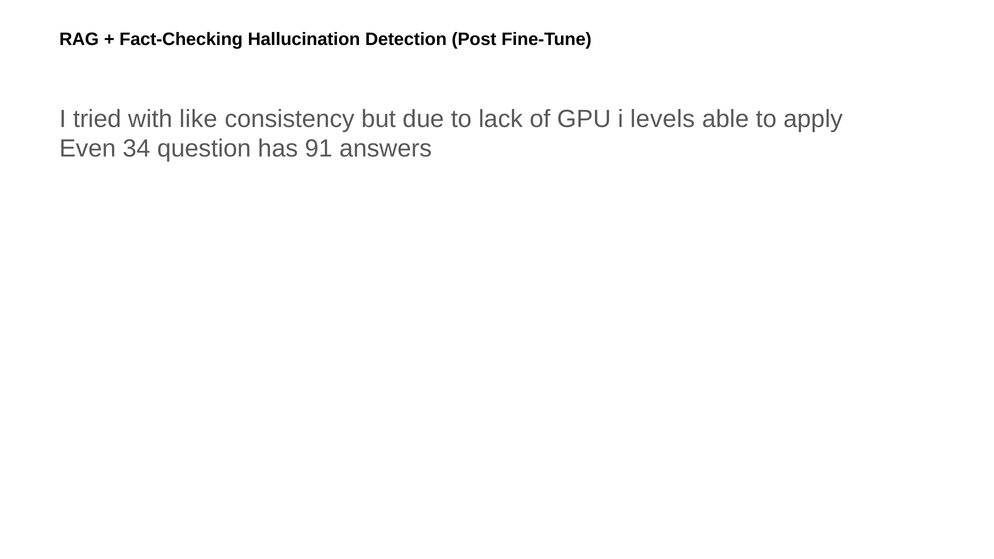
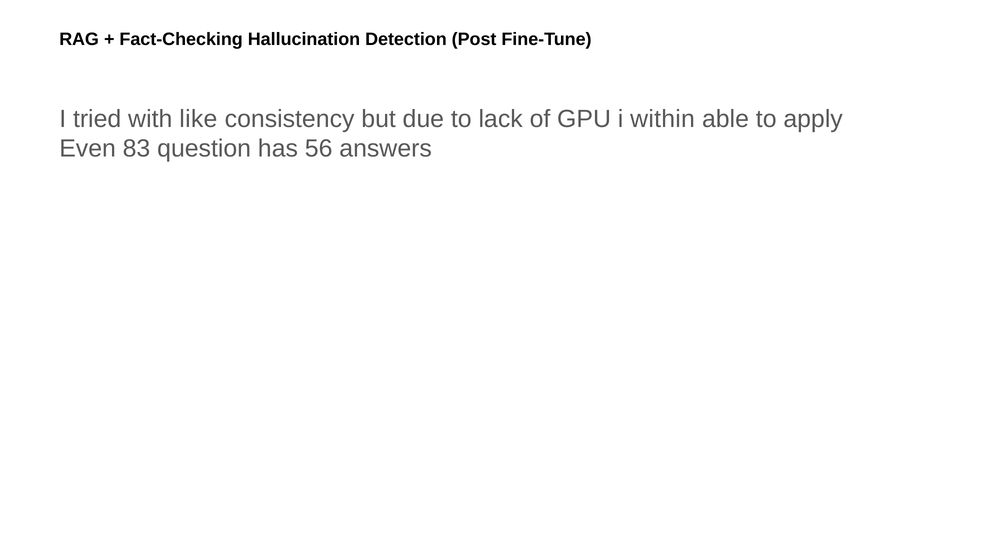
levels: levels -> within (663, 119)
34: 34 -> 83 (136, 149)
91: 91 -> 56 (319, 149)
